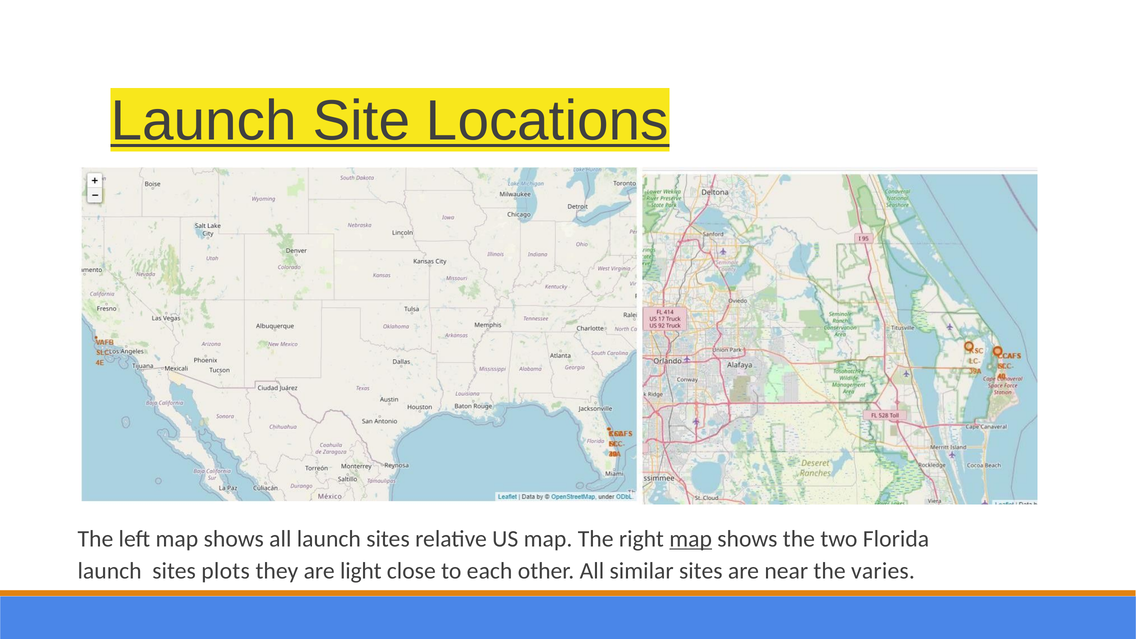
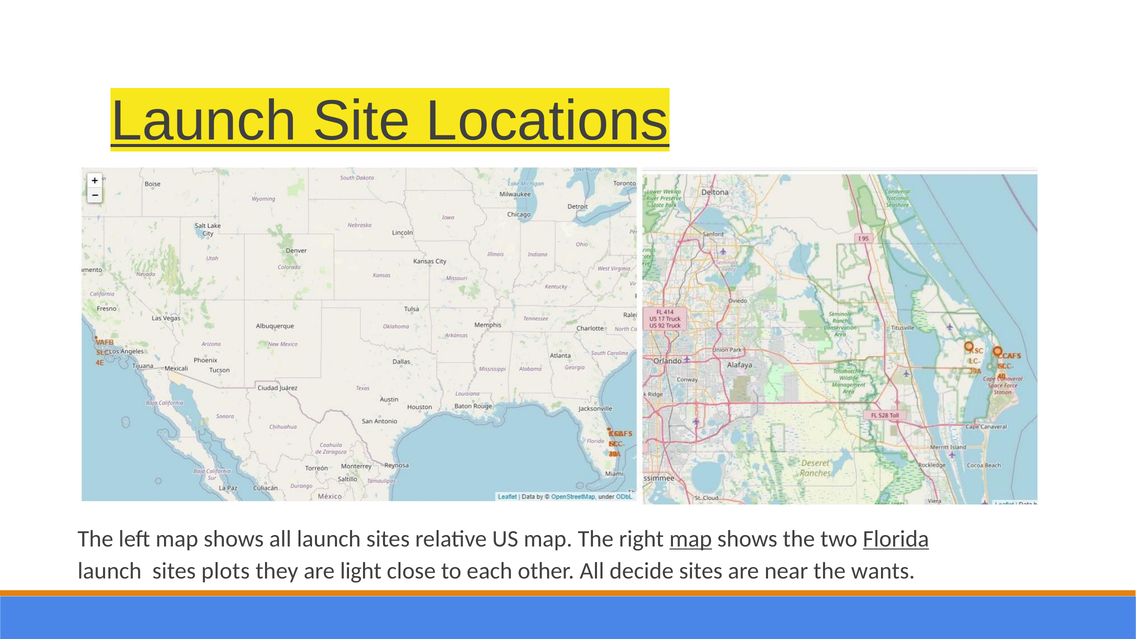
Florida underline: none -> present (896, 539)
similar: similar -> decide (642, 571)
varies: varies -> wants (883, 571)
